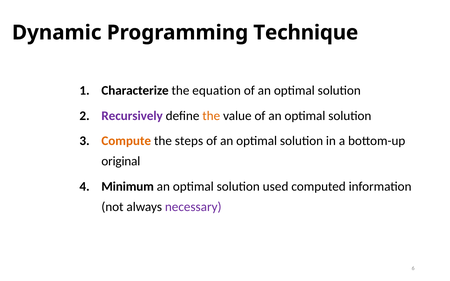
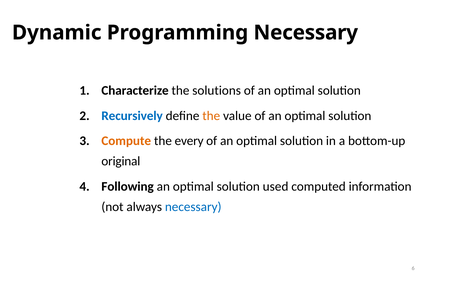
Programming Technique: Technique -> Necessary (306, 33)
equation: equation -> solutions (217, 91)
Recursively colour: purple -> blue (132, 116)
steps: steps -> every (189, 141)
Minimum: Minimum -> Following (128, 187)
necessary colour: purple -> blue (193, 207)
